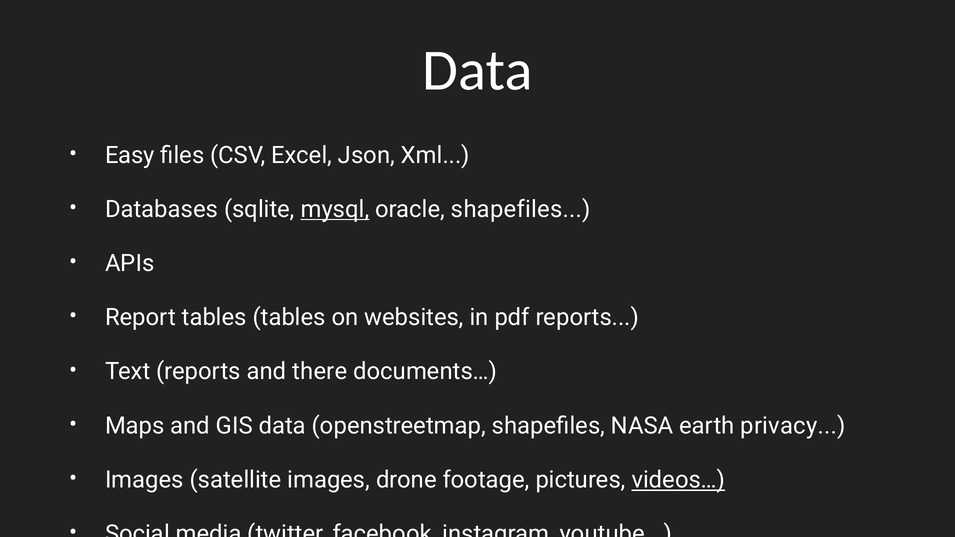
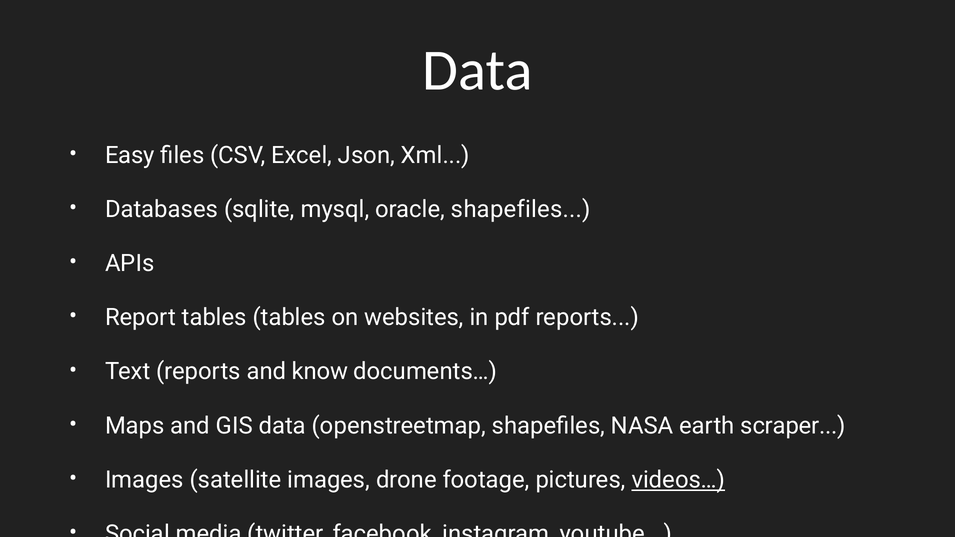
mysql underline: present -> none (335, 209)
there: there -> know (320, 372)
privacy: privacy -> scraper (793, 426)
